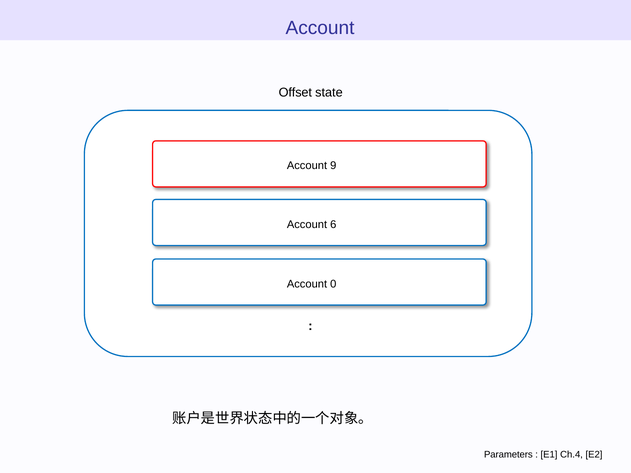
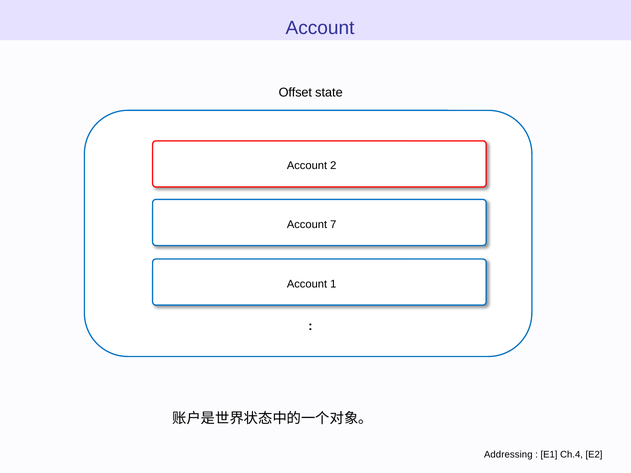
9: 9 -> 2 (333, 166)
6: 6 -> 7 (333, 224)
0: 0 -> 1 (333, 284)
Parameters: Parameters -> Addressing (508, 455)
